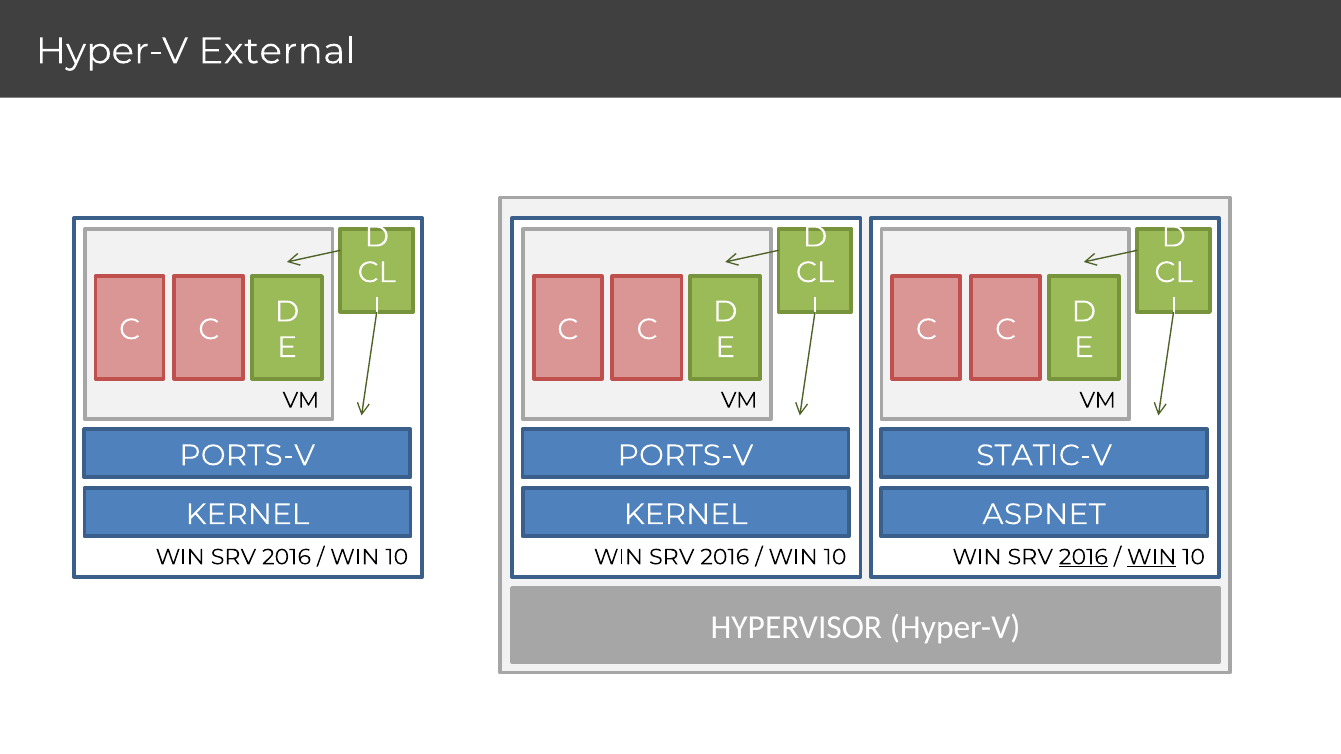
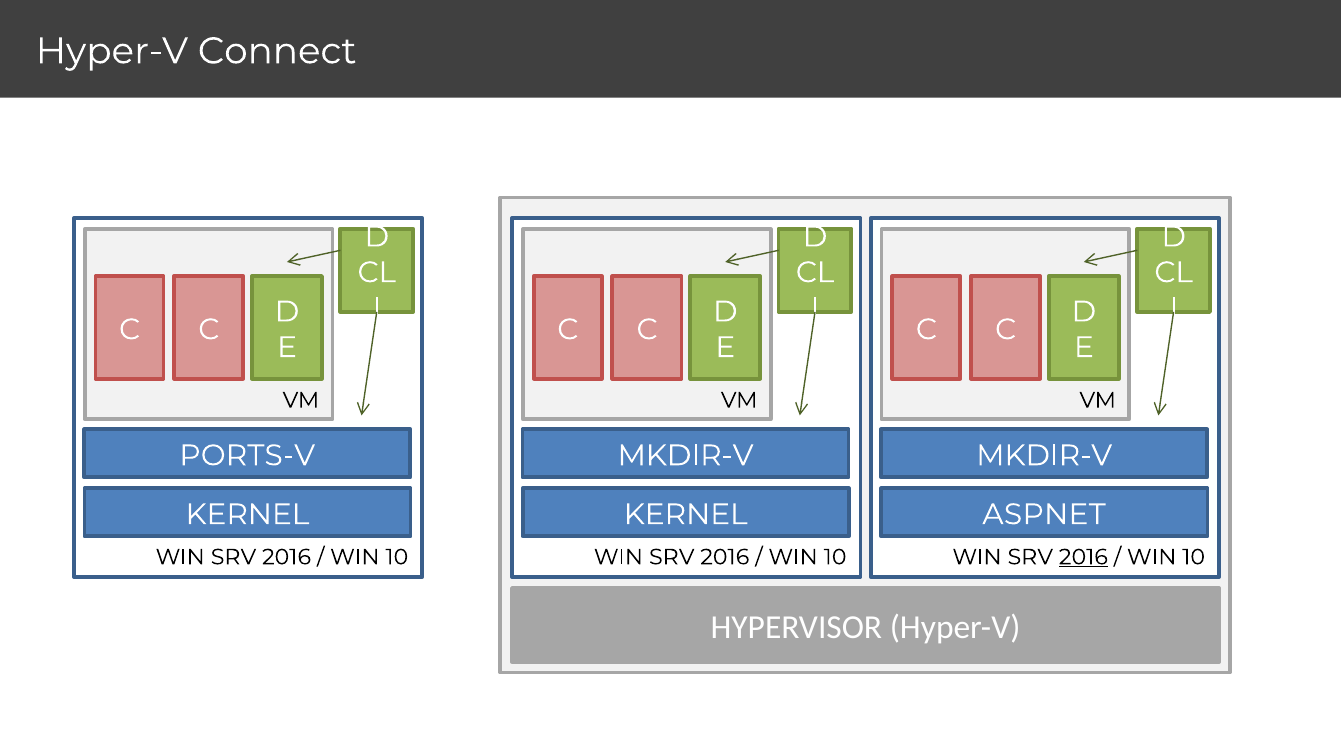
External: External -> Connect (277, 51)
PORTS-V: PORTS-V -> MKDIR-V (686, 456)
STATIC-V: STATIC-V -> MKDIR-V (1044, 456)
WIN underline: present -> none (1152, 557)
